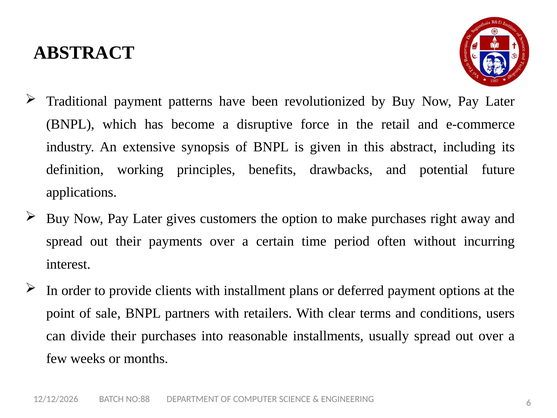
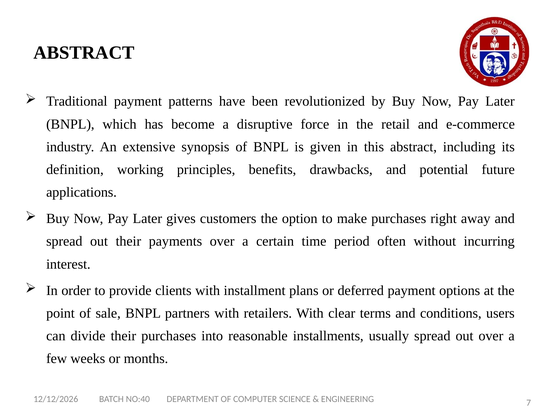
NO:88: NO:88 -> NO:40 (138, 399)
6: 6 -> 7 (529, 403)
